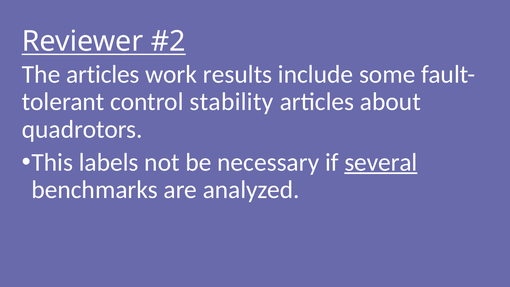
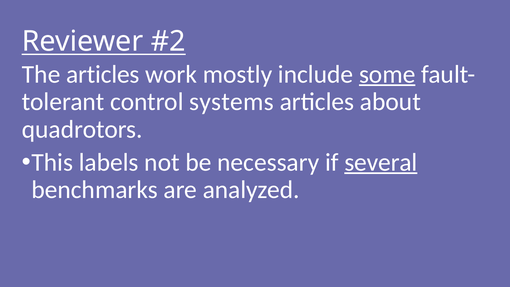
results: results -> mostly (238, 74)
some underline: none -> present (387, 74)
stability: stability -> systems (231, 102)
